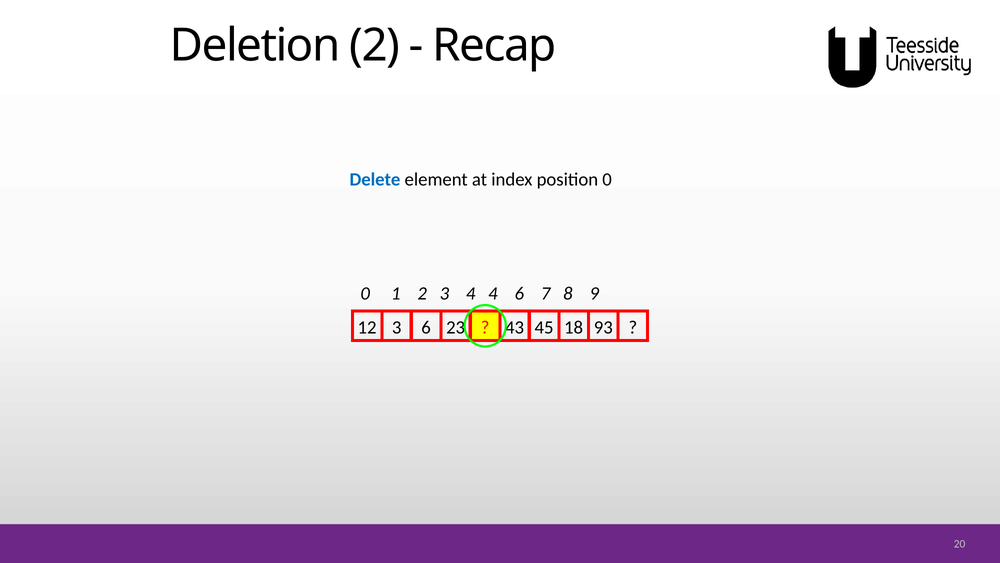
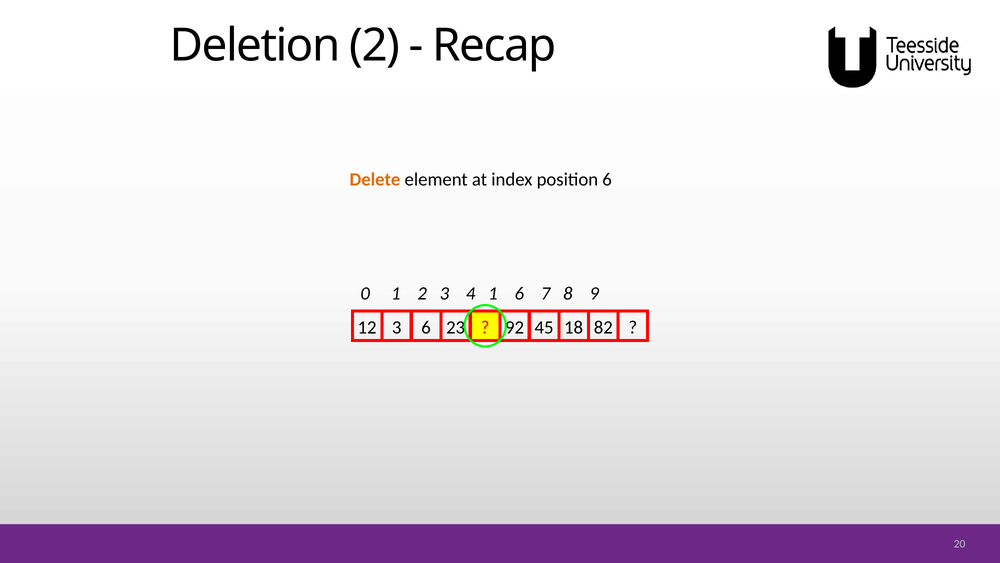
Delete colour: blue -> orange (375, 179)
position 0: 0 -> 6 (607, 179)
4 4: 4 -> 1 (493, 293)
43: 43 -> 92 (515, 327)
93: 93 -> 82 (603, 327)
